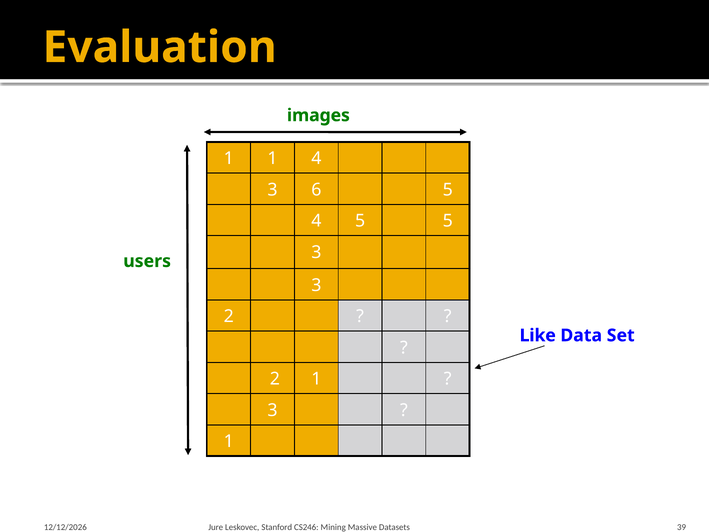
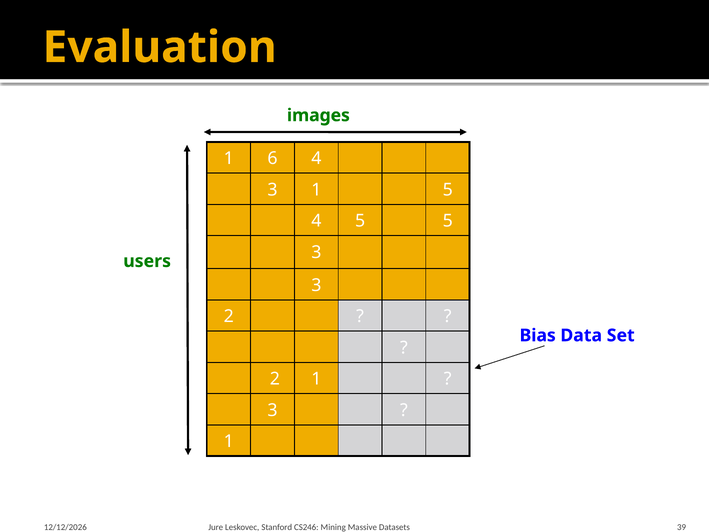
1 1: 1 -> 6 (273, 158)
3 6: 6 -> 1 (316, 190)
Like: Like -> Bias (538, 335)
